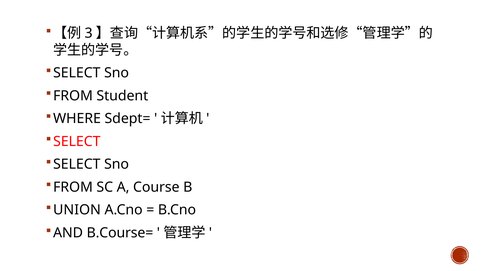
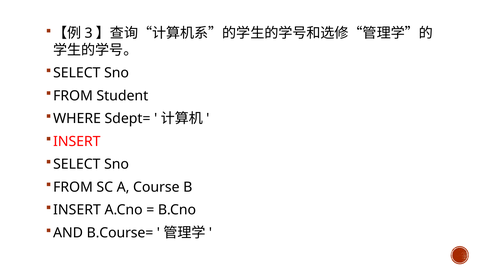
SELECT: SELECT -> INSERT (77, 142)
UNION: UNION -> INSERT (77, 210)
